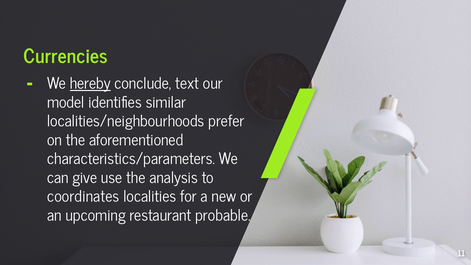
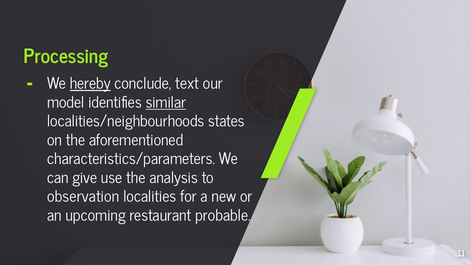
Currencies: Currencies -> Processing (66, 57)
similar underline: none -> present (166, 103)
prefer: prefer -> states (226, 121)
coordinates: coordinates -> observation (83, 197)
